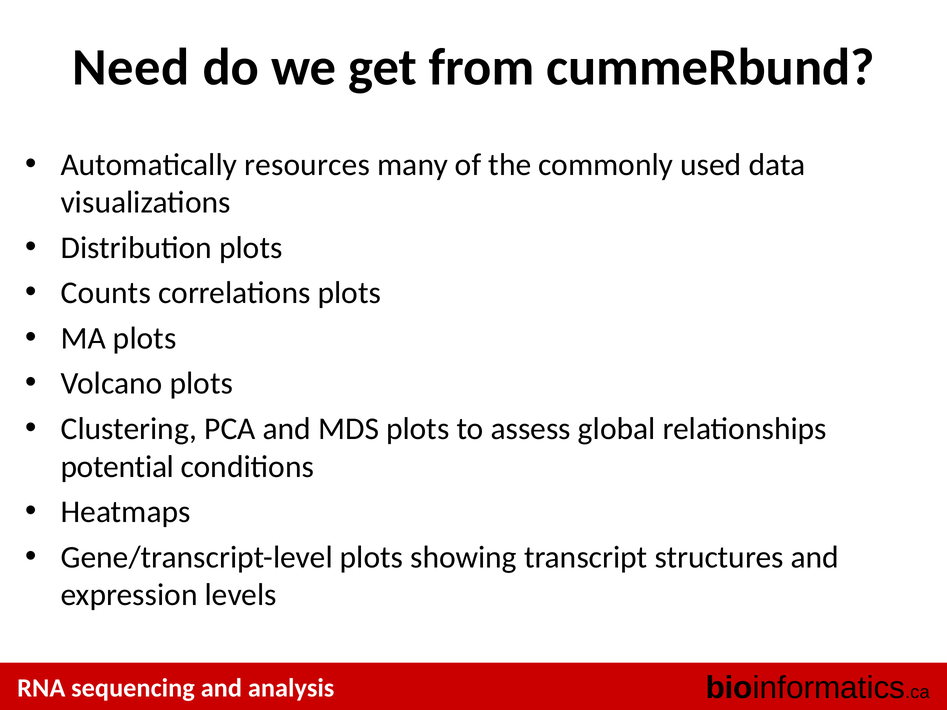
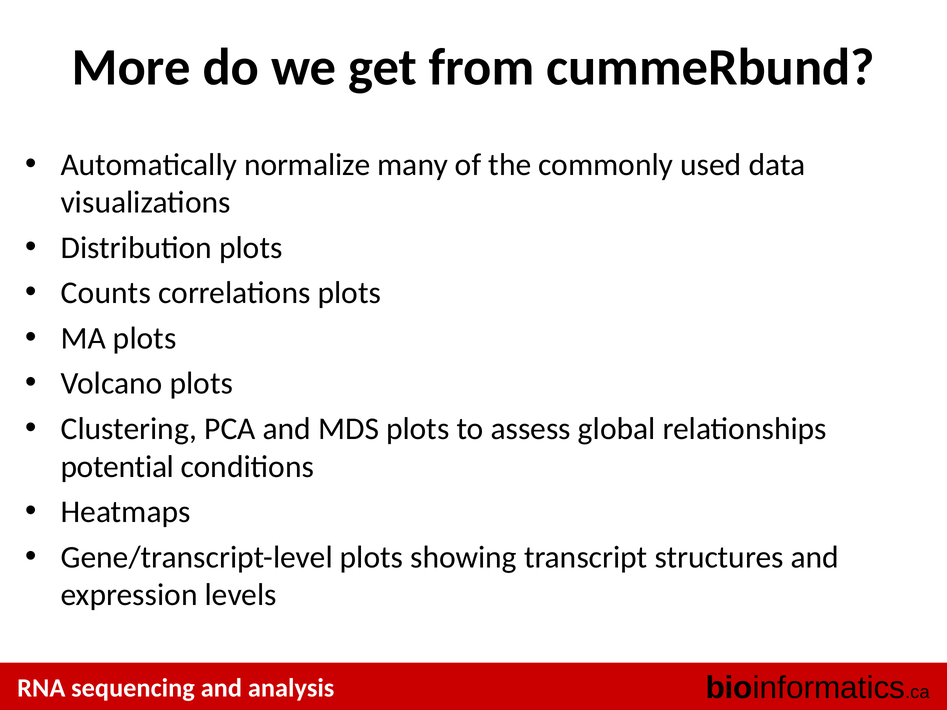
Need: Need -> More (131, 67)
resources: resources -> normalize (307, 165)
